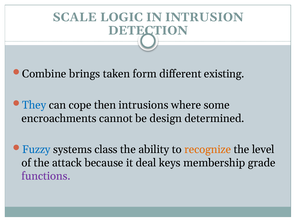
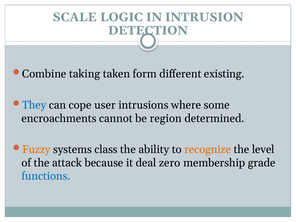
brings: brings -> taking (85, 74)
then: then -> user (105, 105)
design: design -> region (166, 118)
Fuzzy colour: blue -> orange (36, 149)
keys: keys -> zero (170, 163)
functions colour: purple -> blue (46, 176)
